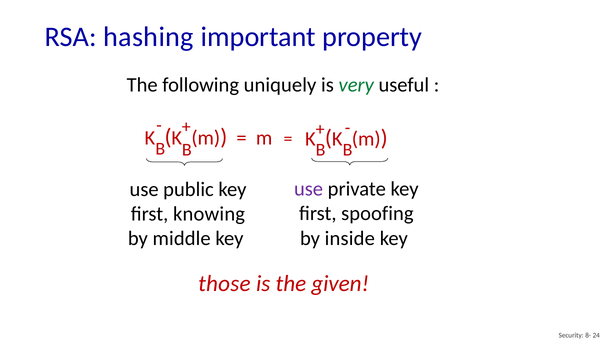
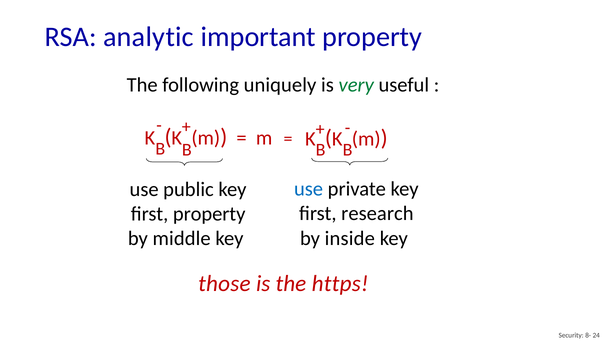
hashing: hashing -> analytic (148, 37)
use colour: purple -> blue (309, 189)
spoofing: spoofing -> research (377, 213)
first knowing: knowing -> property (209, 214)
given: given -> https (340, 283)
